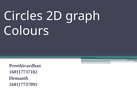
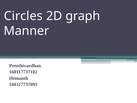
Colours: Colours -> Manner (26, 31)
